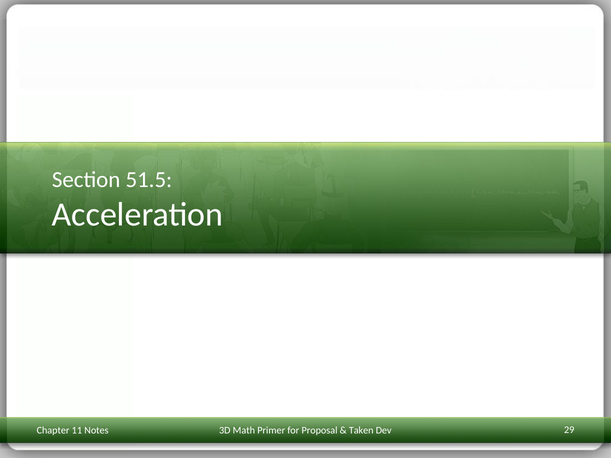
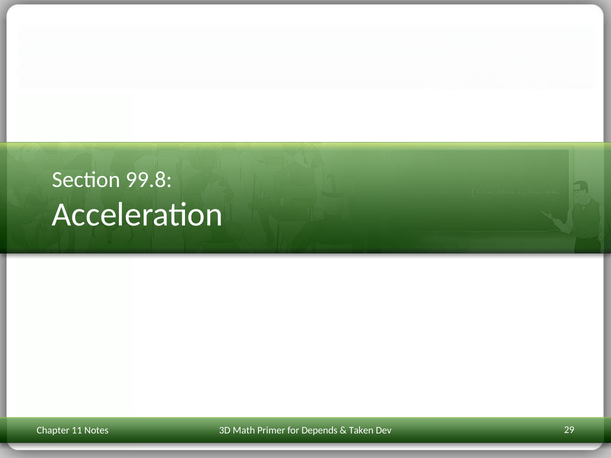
51.5: 51.5 -> 99.8 (149, 180)
Proposal: Proposal -> Depends (320, 430)
